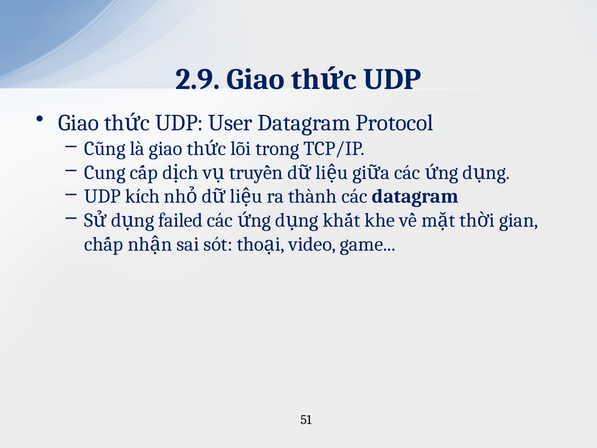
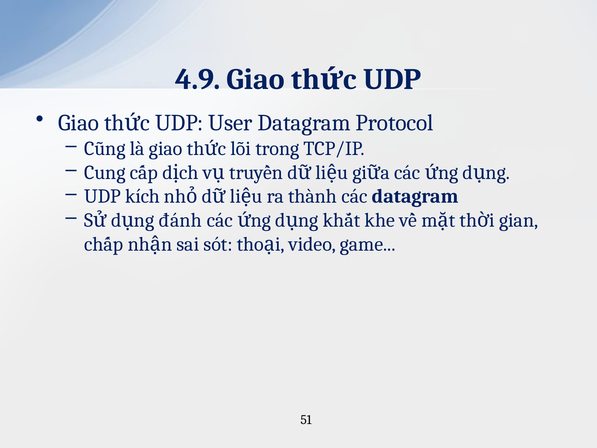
2.9: 2.9 -> 4.9 (198, 79)
failed: failed -> đánh (180, 220)
